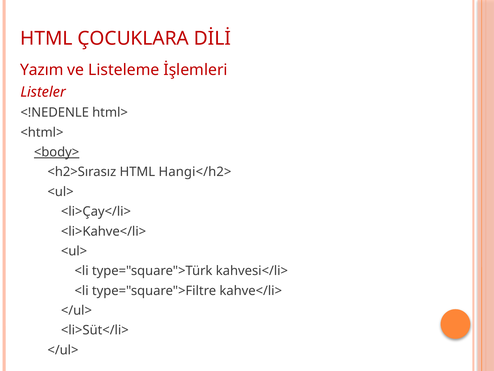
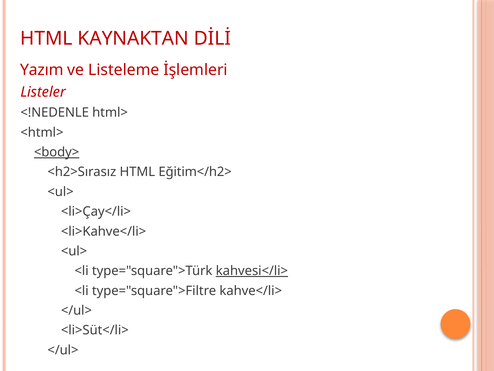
ÇOCUKLARA: ÇOCUKLARA -> KAYNAKTAN (133, 38)
Hangi</h2>: Hangi</h2> -> Eğitim</h2> (195, 172)
kahvesi</li> underline: none -> present (252, 271)
